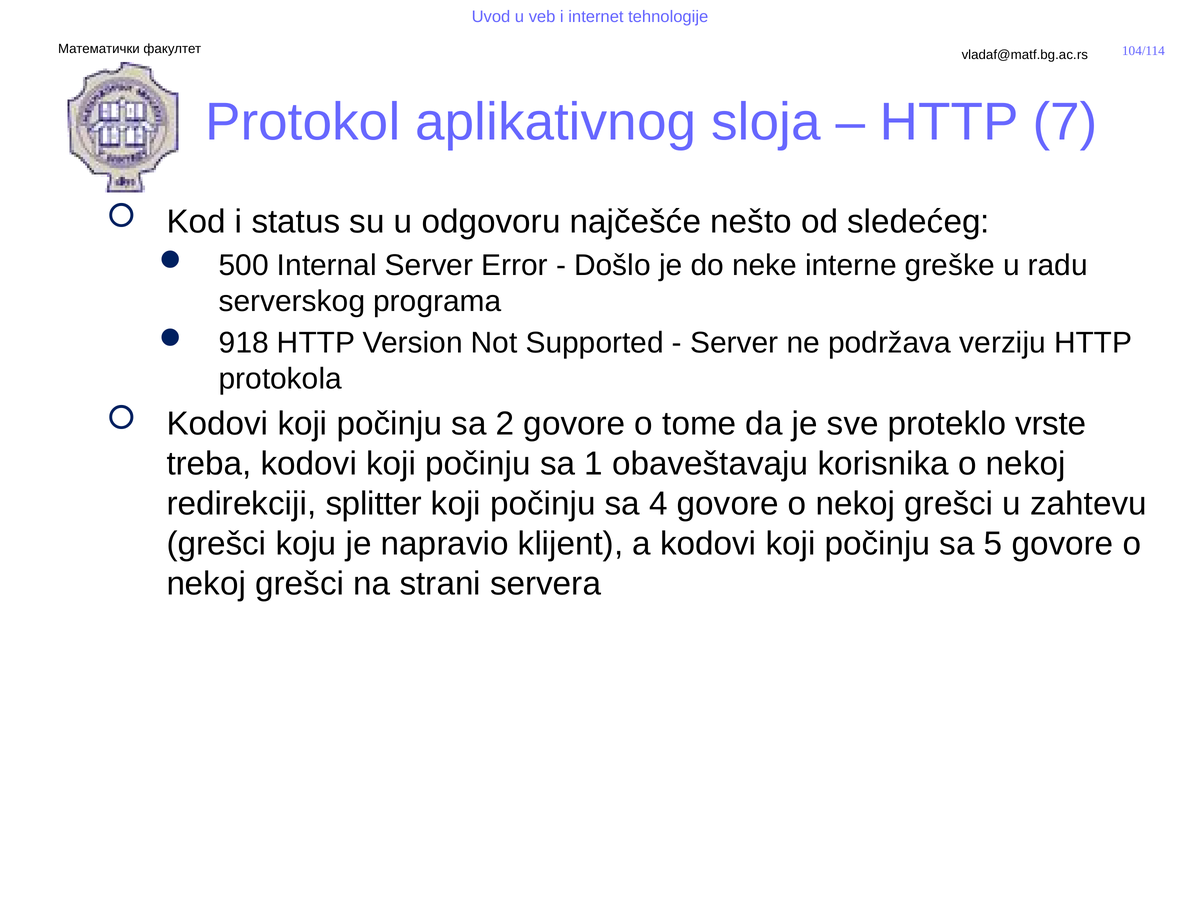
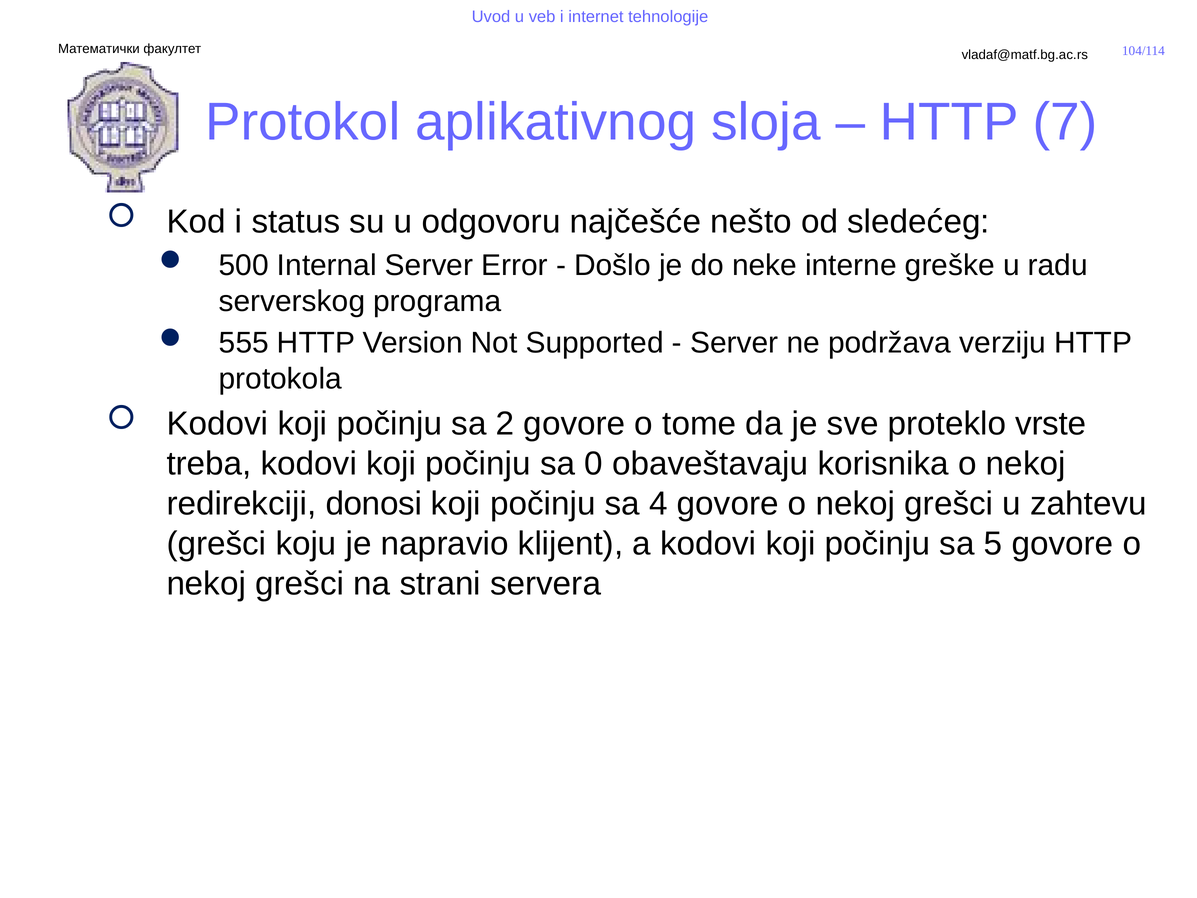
918: 918 -> 555 (244, 343)
1: 1 -> 0 (594, 464)
splitter: splitter -> donosi (374, 504)
